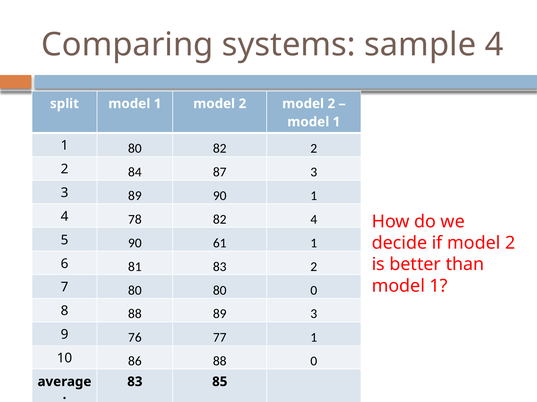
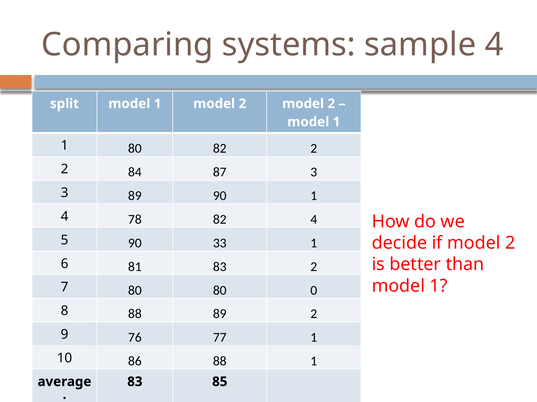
61: 61 -> 33 (220, 243)
89 3: 3 -> 2 (314, 314)
88 0: 0 -> 1 (314, 362)
